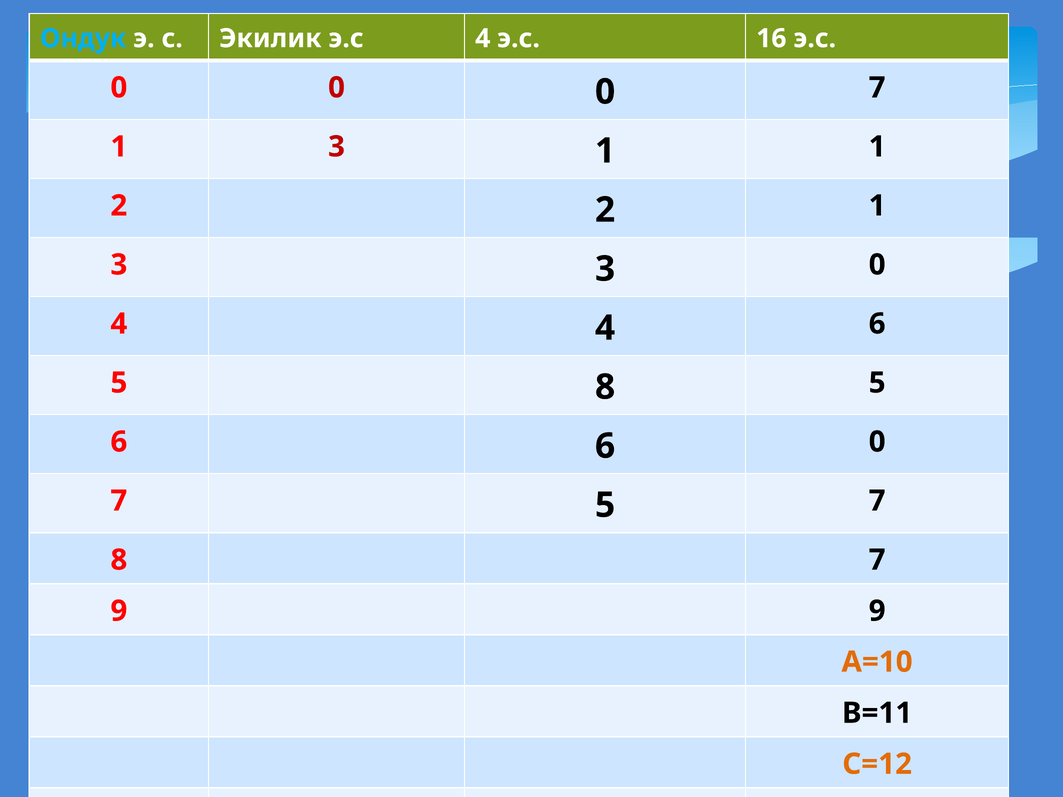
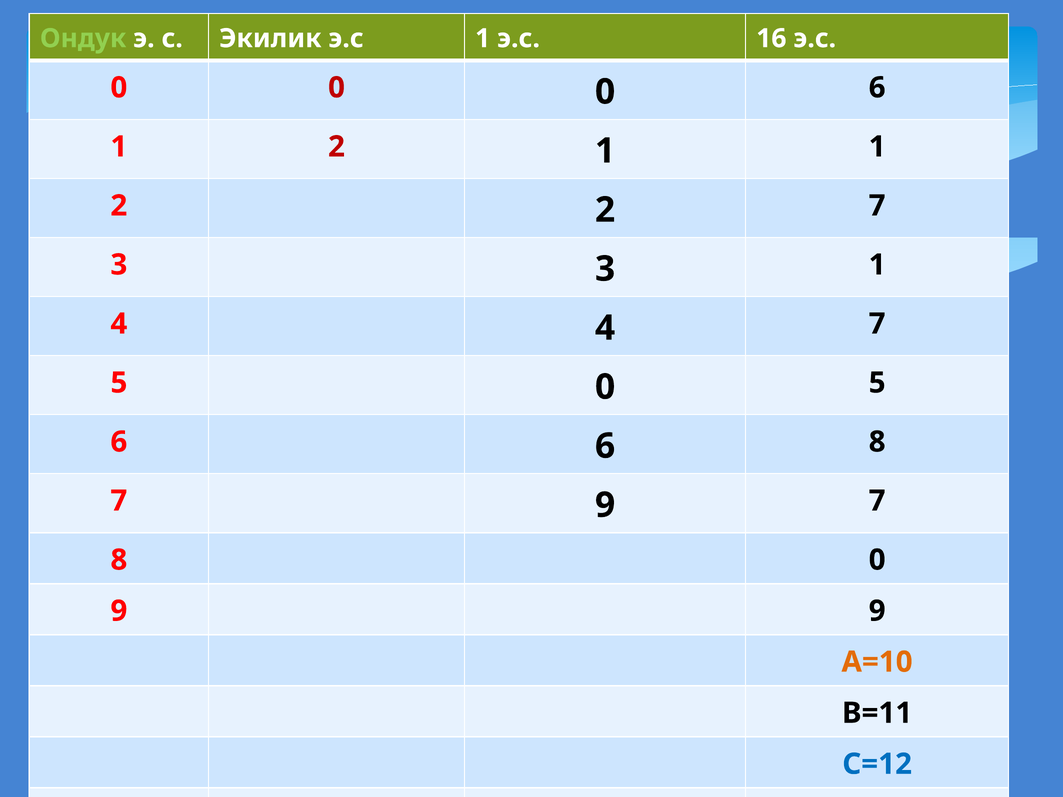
Ондук colour: light blue -> light green (83, 38)
э.с 4: 4 -> 1 (483, 38)
0 0 7: 7 -> 6 (877, 88)
3: 3 -> 2 (337, 147)
2 1: 1 -> 7 (877, 206)
3 0: 0 -> 1 (877, 265)
4 6: 6 -> 7 (877, 324)
5 8: 8 -> 0 (605, 387)
6 0: 0 -> 8 (877, 442)
7 5: 5 -> 9 (605, 505)
8 7: 7 -> 0 (877, 560)
C=12 colour: orange -> blue (877, 764)
